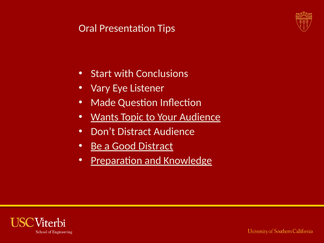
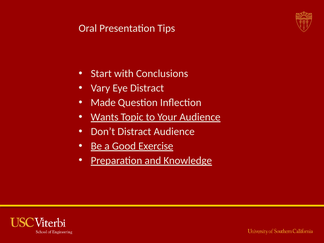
Eye Listener: Listener -> Distract (147, 88)
Good Distract: Distract -> Exercise (156, 146)
